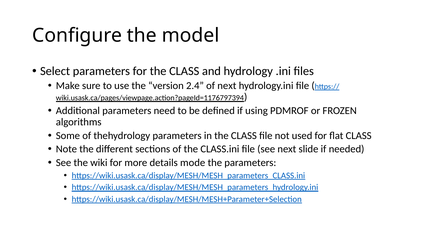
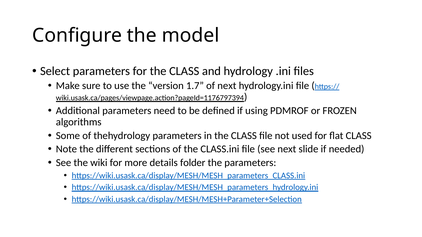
2.4: 2.4 -> 1.7 (195, 86)
mode: mode -> folder (193, 163)
